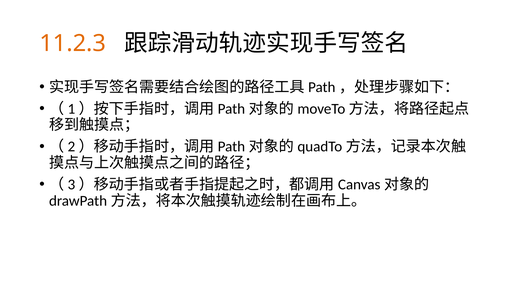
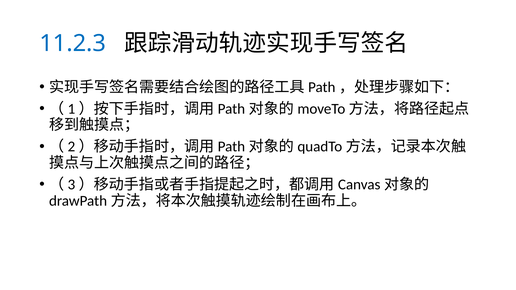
11.2.3 colour: orange -> blue (73, 43)
